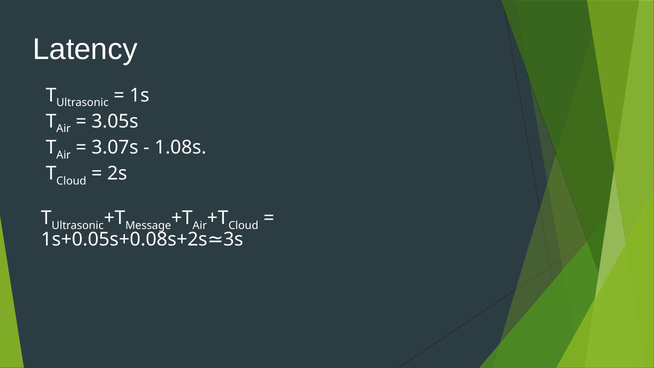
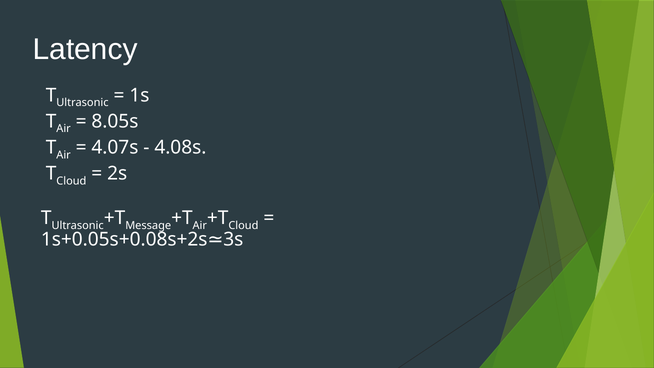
3.05s: 3.05s -> 8.05s (115, 121)
3.07s: 3.07s -> 4.07s (115, 147)
1.08s: 1.08s -> 4.08s (180, 147)
